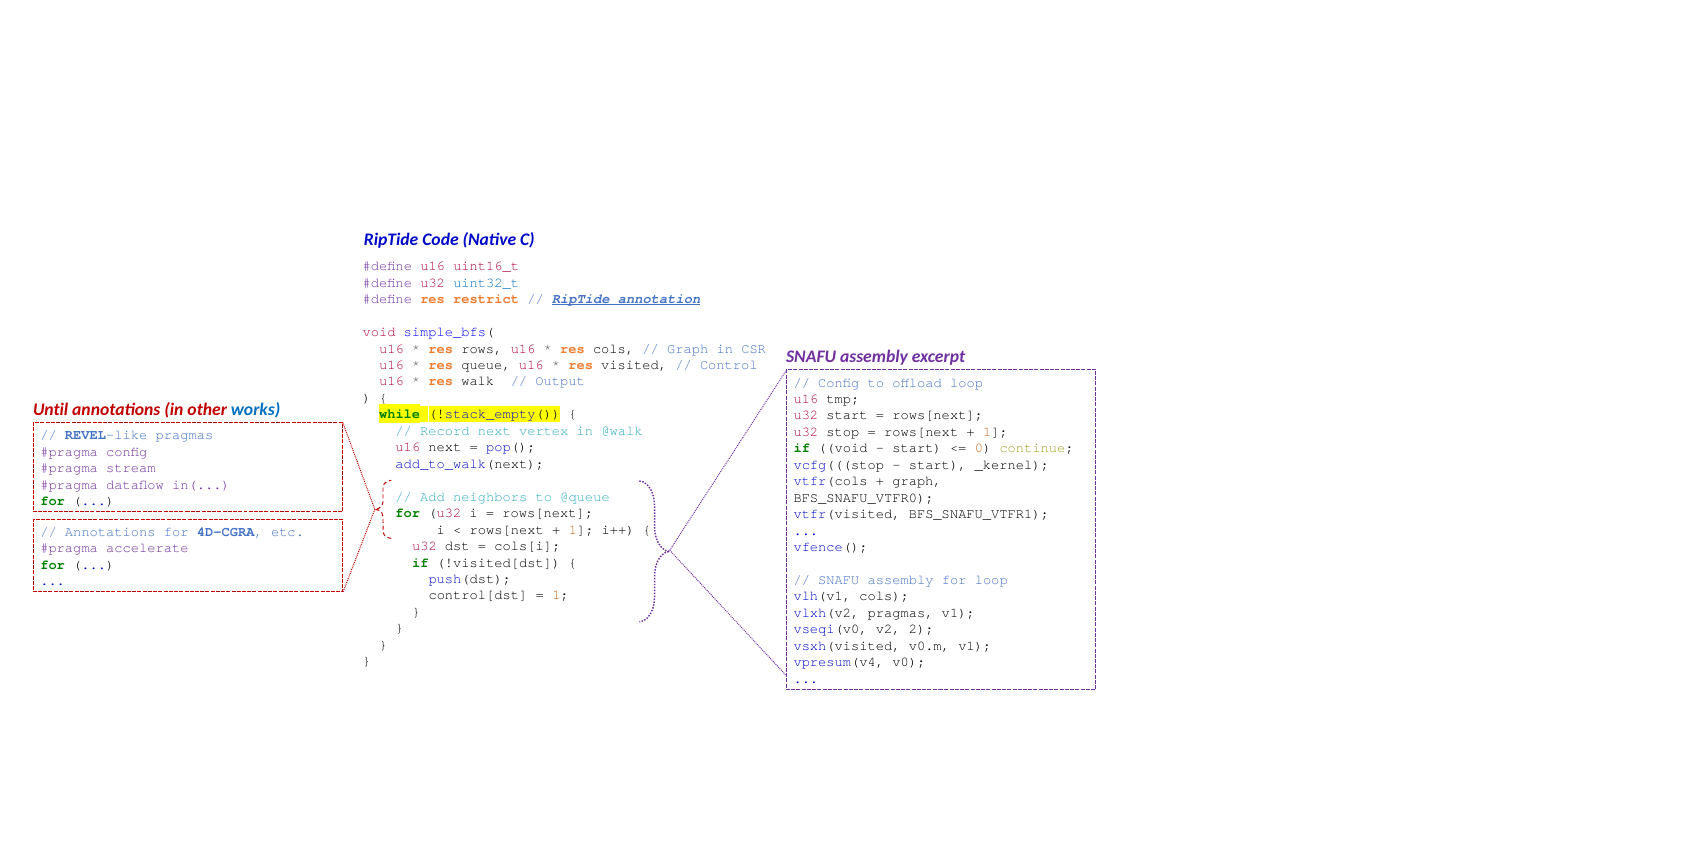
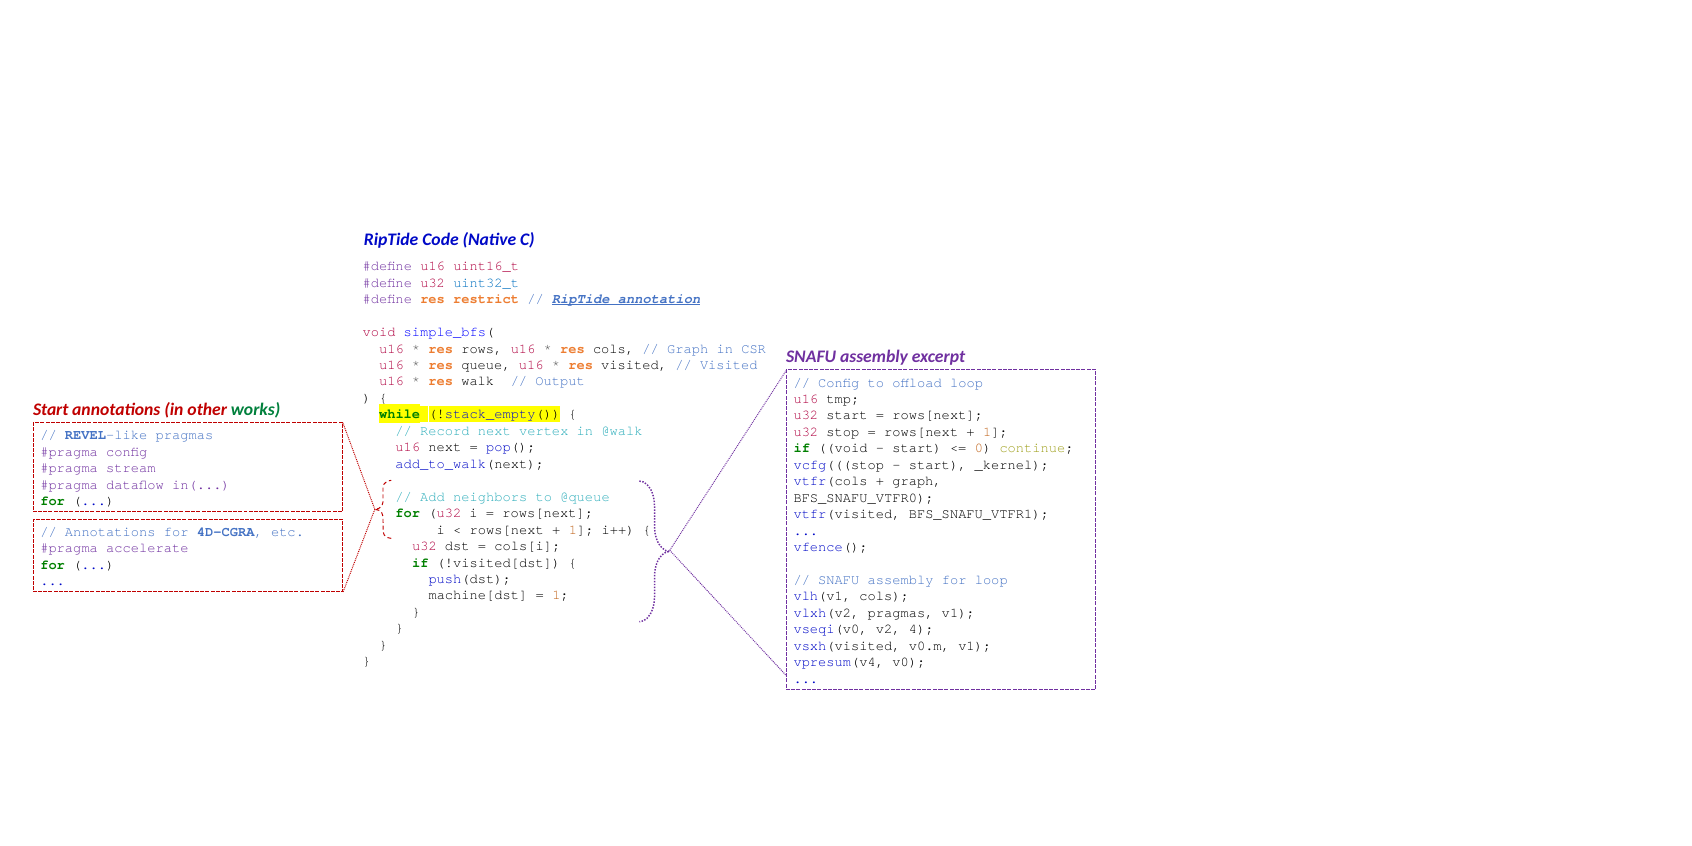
Control: Control -> Visited (729, 365)
Until: Until -> Start (51, 409)
works colour: blue -> green (256, 409)
control[dst: control[dst -> machine[dst (478, 595)
2: 2 -> 4 (921, 629)
